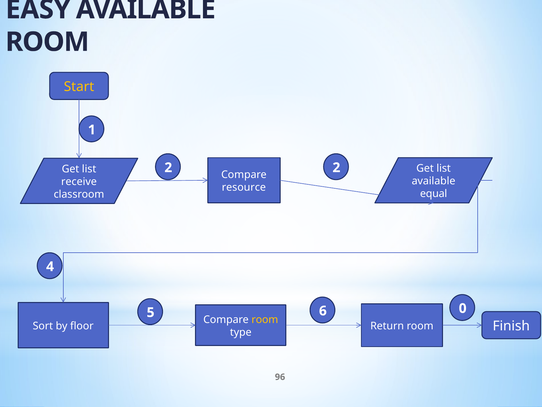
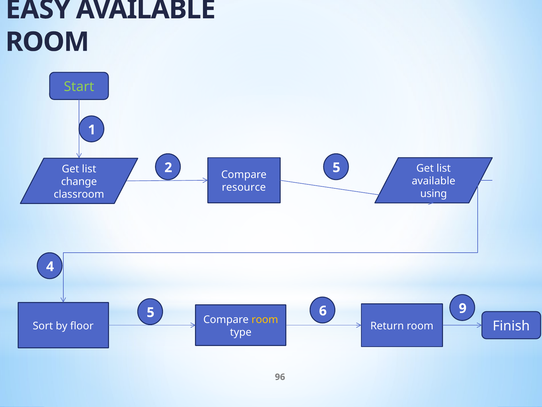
Start colour: yellow -> light green (79, 87)
2 2: 2 -> 5 (336, 167)
receive: receive -> change (79, 181)
equal: equal -> using (434, 193)
0: 0 -> 9 (463, 308)
